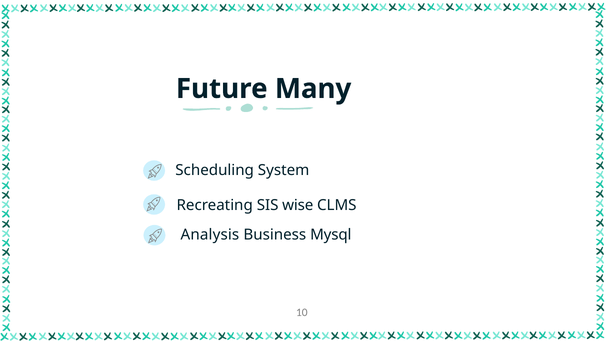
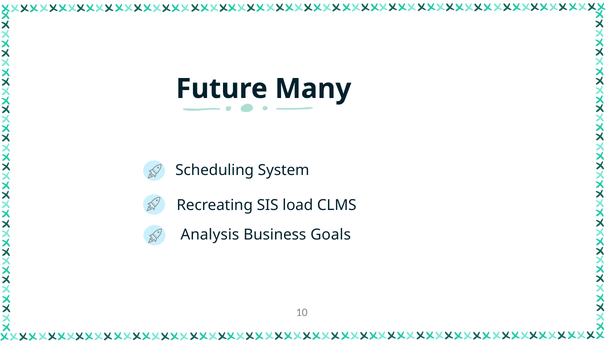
wise: wise -> load (298, 205)
Mysql: Mysql -> Goals (331, 235)
